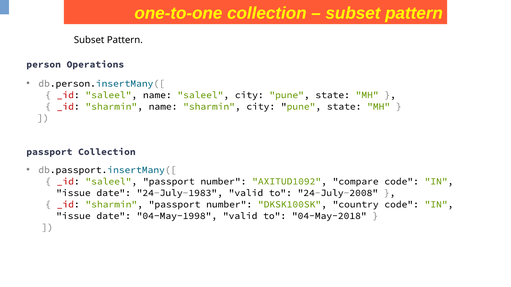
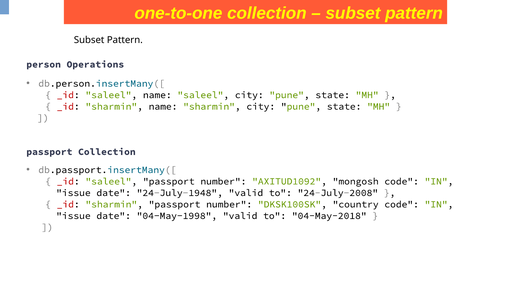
compare: compare -> mongosh (356, 182)
24-July-1983: 24-July-1983 -> 24-July-1948 (180, 193)
